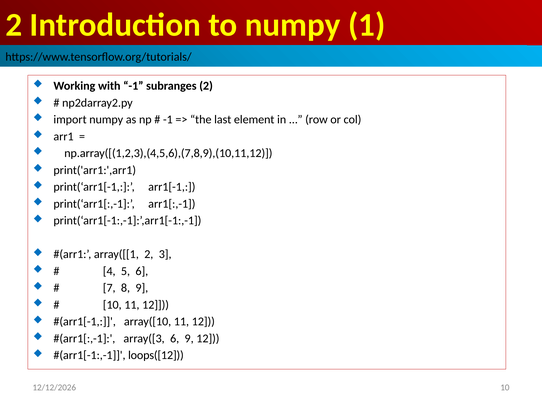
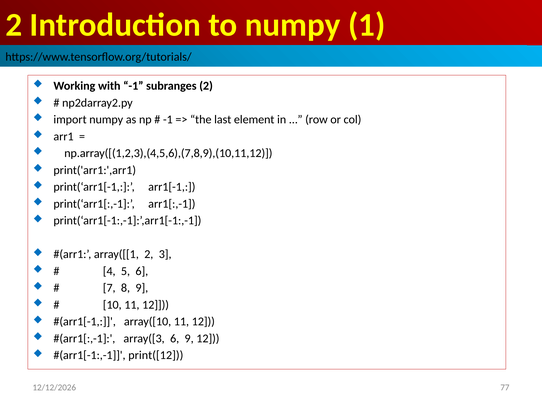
loops([12: loops([12 -> print([12 (156, 356)
10: 10 -> 77 (505, 388)
